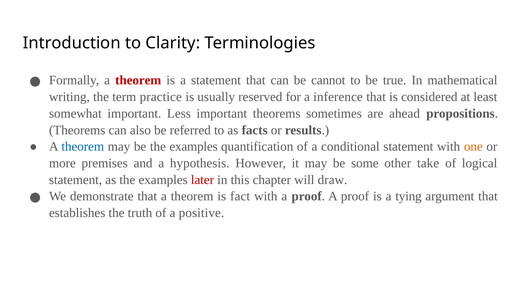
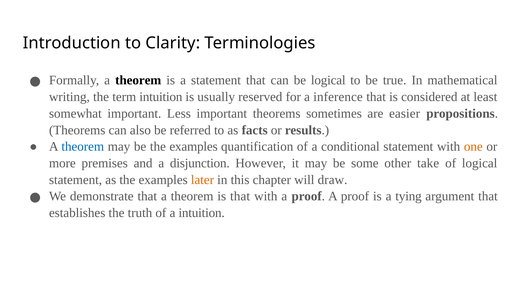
theorem colour: red -> black (138, 80)
be cannot: cannot -> logical (328, 80)
term practice: practice -> intuition (161, 97)
ahead: ahead -> easier (405, 114)
hypothesis: hypothesis -> disjunction (200, 163)
later colour: red -> orange (202, 180)
is fact: fact -> that (240, 196)
a positive: positive -> intuition (202, 213)
